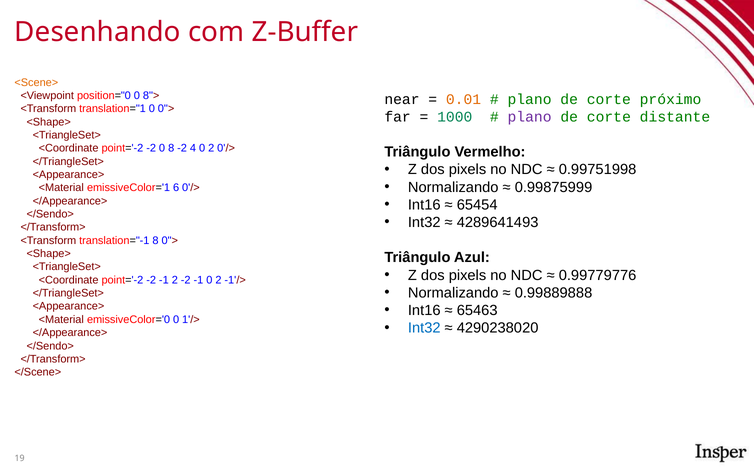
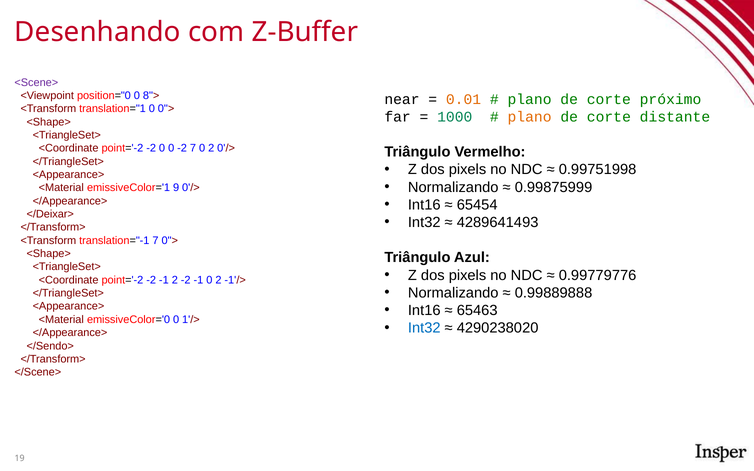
<Scene> colour: orange -> purple (36, 82)
plano colour: purple -> orange (530, 117)
0 8: 8 -> 0 (171, 148)
-2 4: 4 -> 7 (193, 148)
6: 6 -> 9 (176, 188)
</Sendo>: </Sendo> -> </Deixar> (50, 214)
translation="-1 8: 8 -> 7 (156, 241)
